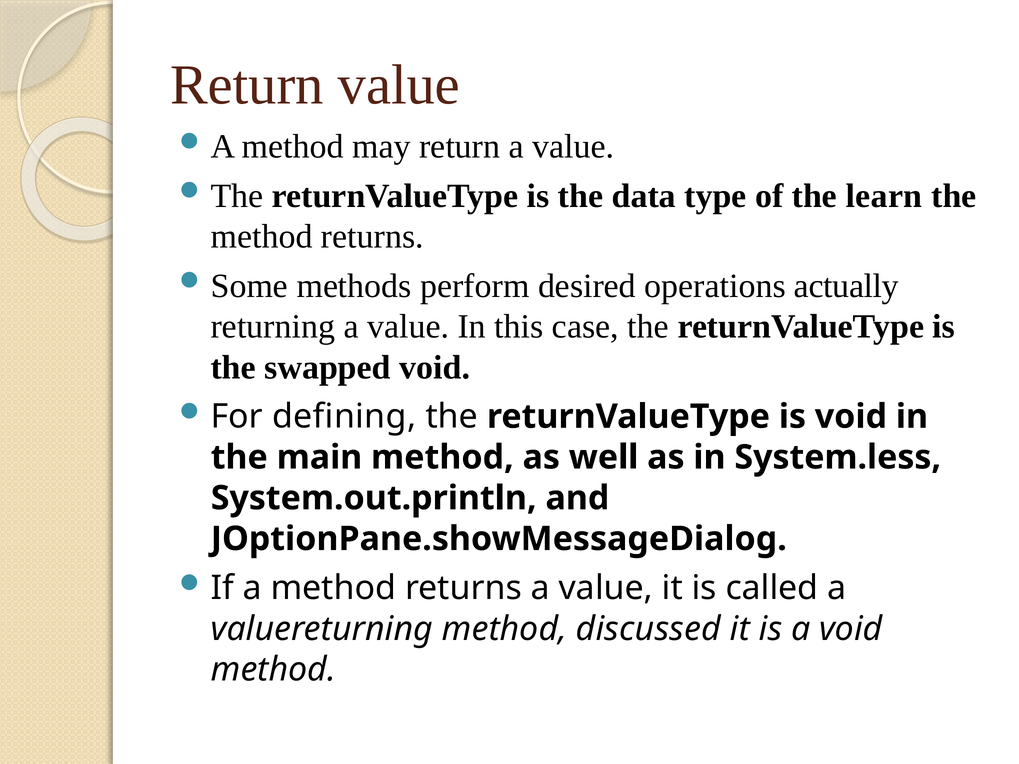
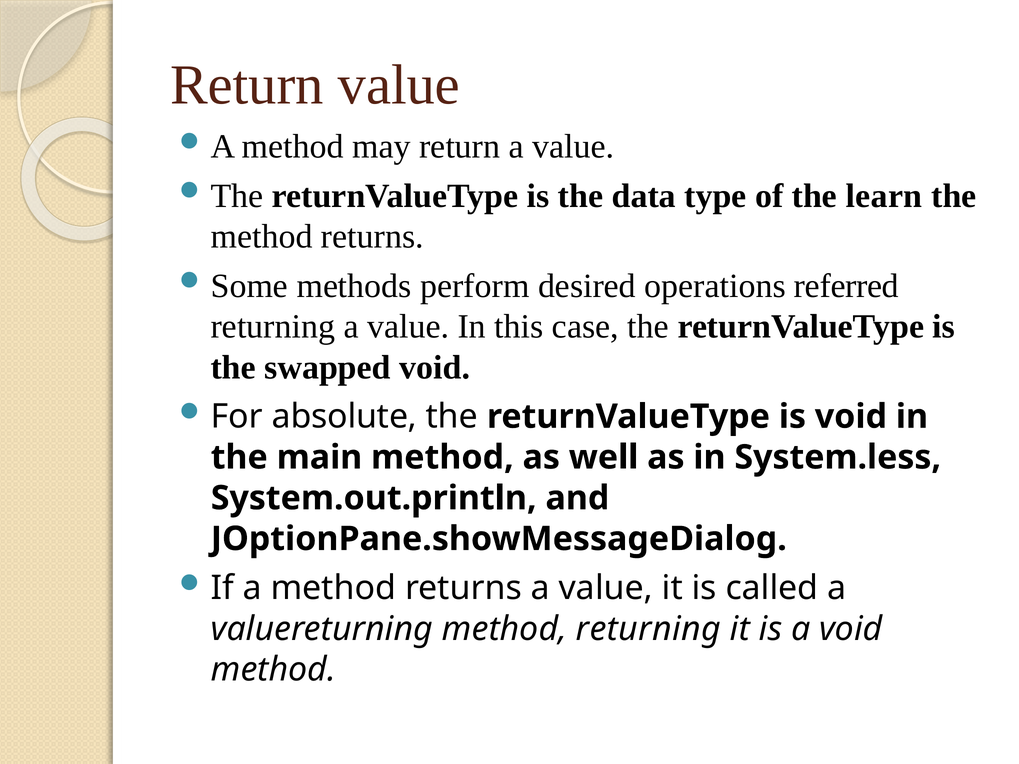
actually: actually -> referred (846, 286)
defining: defining -> absolute (344, 417)
method discussed: discussed -> returning (648, 629)
